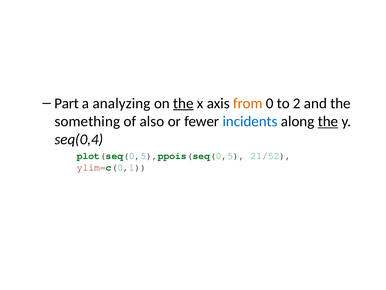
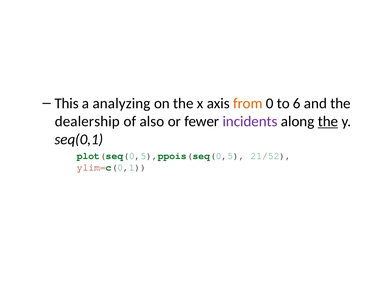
Part: Part -> This (67, 103)
the underline: present -> none (183, 103)
2: 2 -> 6 (297, 103)
something: something -> dealership (87, 121)
incidents colour: blue -> purple (250, 121)
seq(0,4: seq(0,4 -> seq(0,1 (79, 139)
